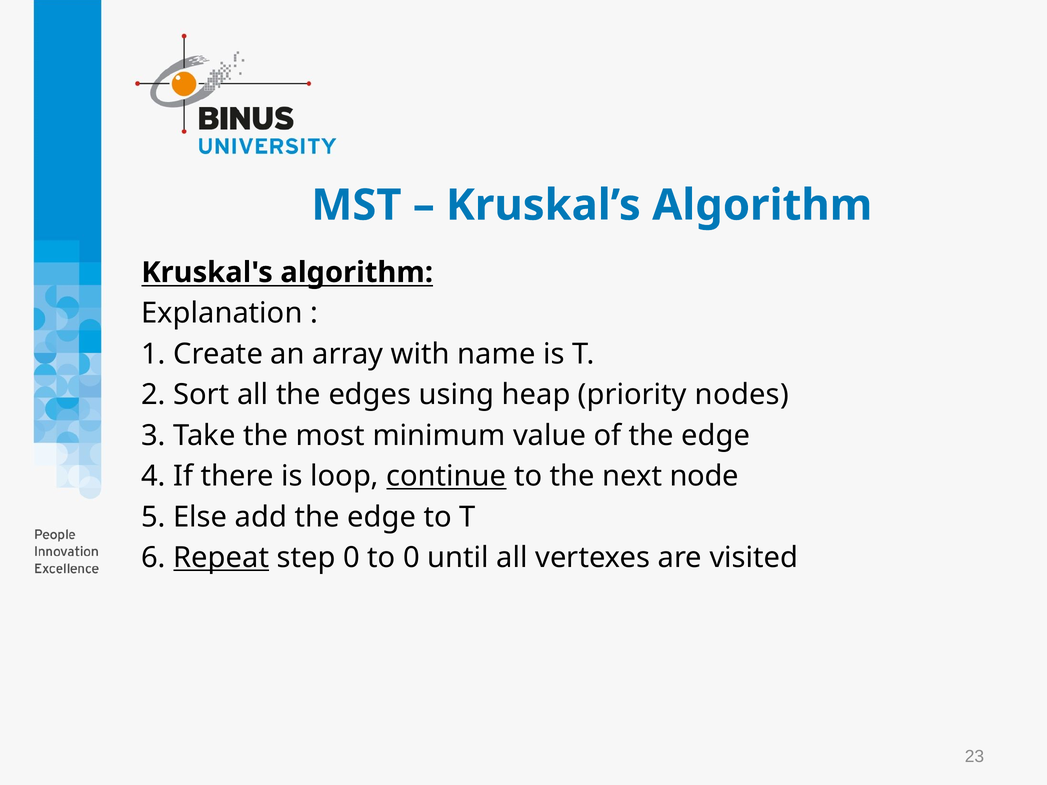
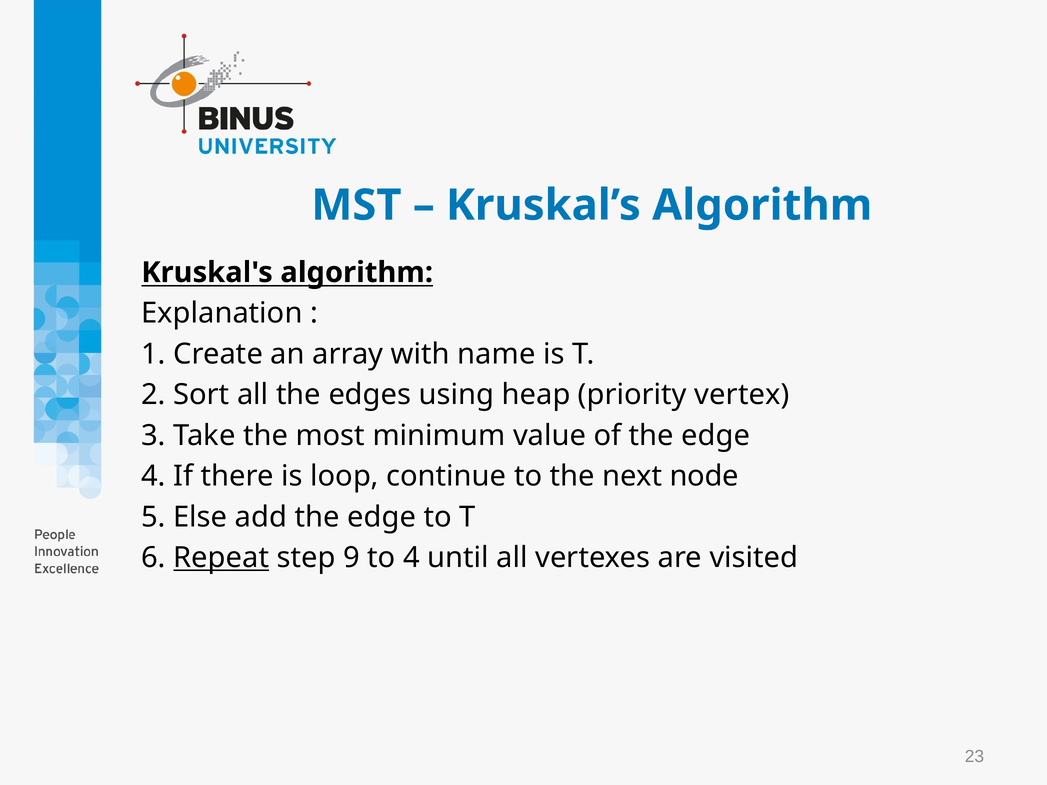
nodes: nodes -> vertex (742, 395)
continue underline: present -> none (446, 476)
step 0: 0 -> 9 (351, 558)
to 0: 0 -> 4 (411, 558)
